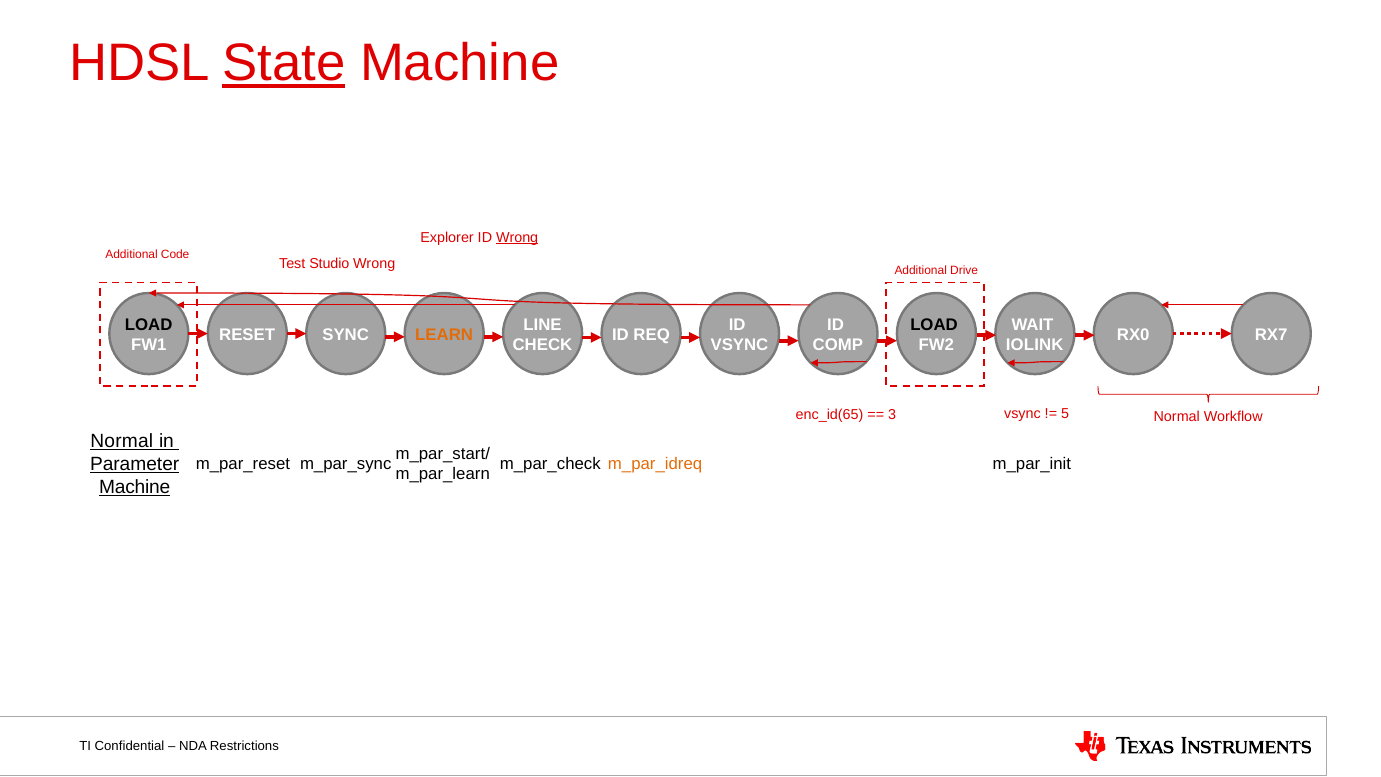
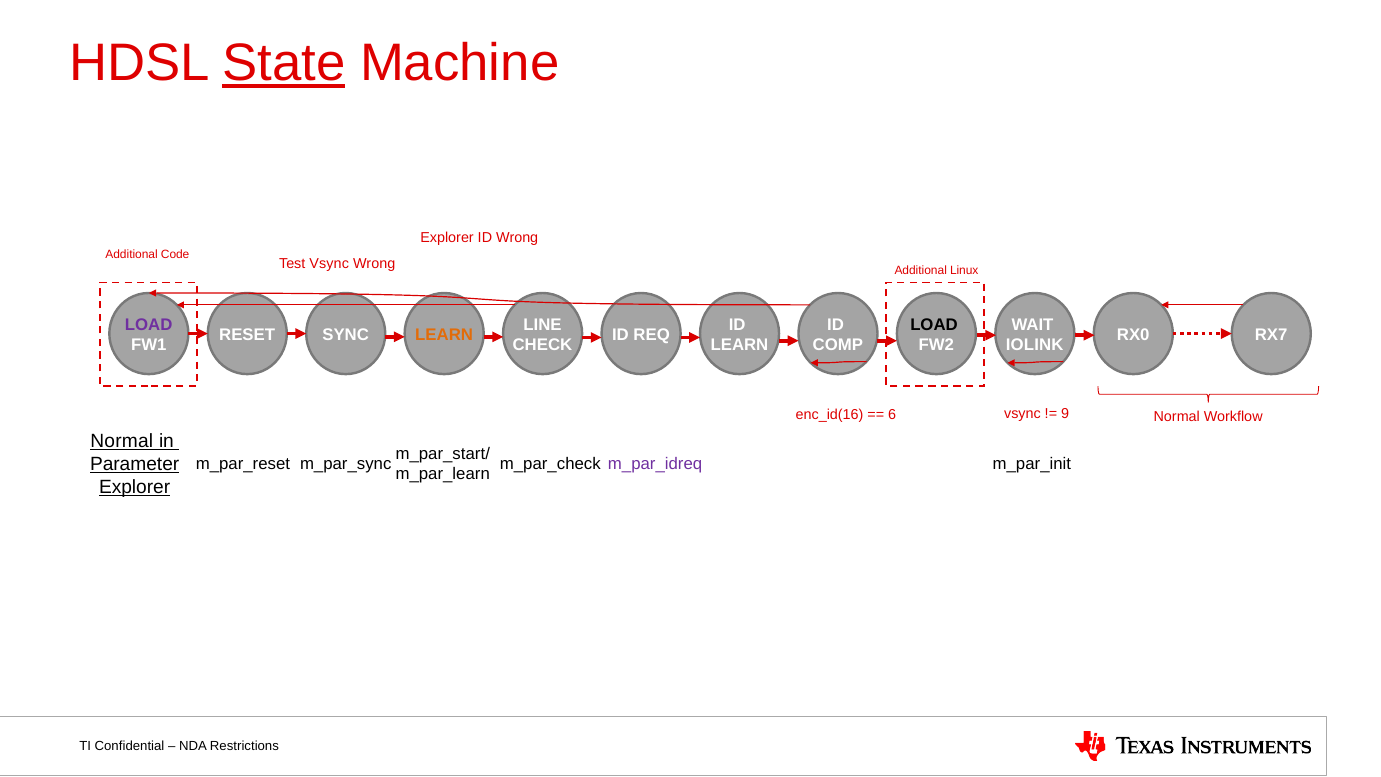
Wrong underline: present -> none (517, 237)
Test Studio: Studio -> Vsync (329, 263)
Drive: Drive -> Linux (964, 271)
LOAD colour: black -> purple (149, 325)
VSYNC: VSYNC -> LEARN (739, 345)
5: 5 -> 9 (1065, 414)
enc_id(65: enc_id(65 -> enc_id(16 (830, 414)
3: 3 -> 6 (892, 414)
m_par_idreq colour: orange -> purple (655, 464)
Machine: Machine -> Explorer (135, 487)
